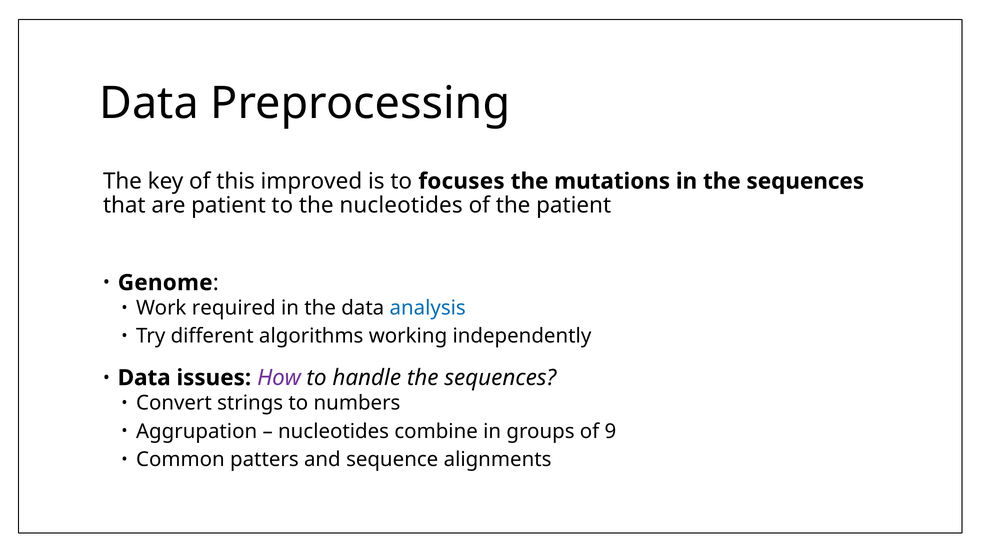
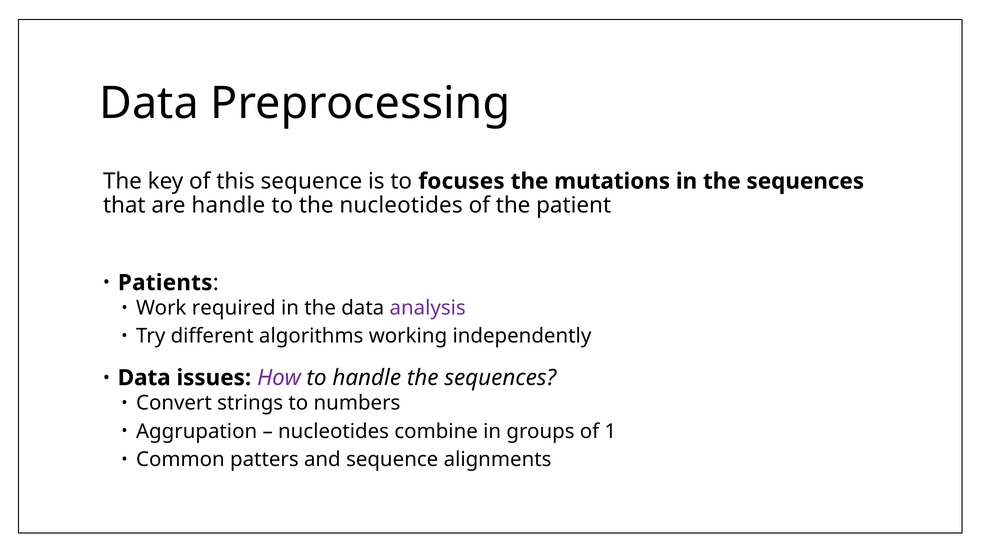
this improved: improved -> sequence (311, 181)
are patient: patient -> handle (228, 205)
Genome: Genome -> Patients (165, 283)
analysis colour: blue -> purple (428, 308)
9: 9 -> 1 (610, 431)
